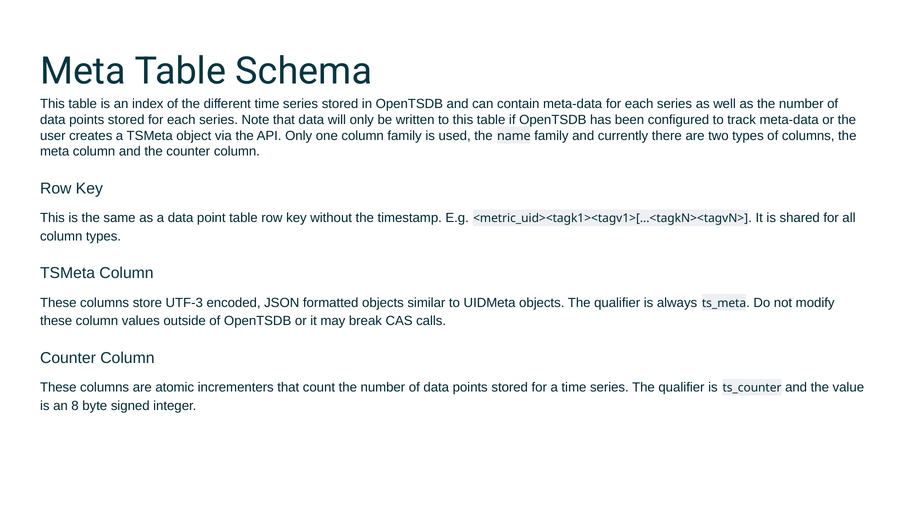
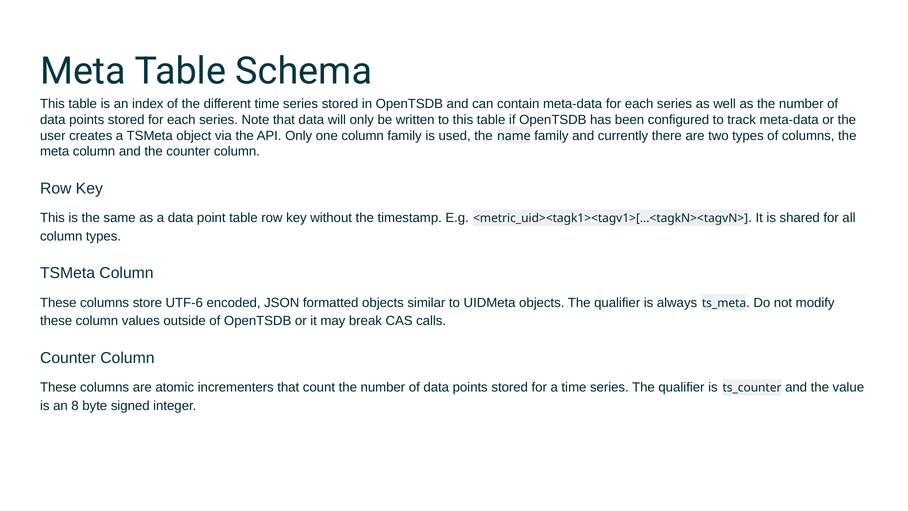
UTF-3: UTF-3 -> UTF-6 (184, 303)
